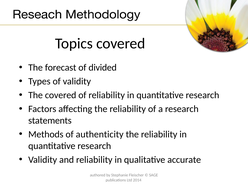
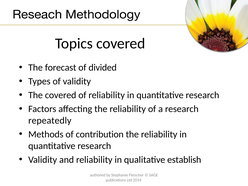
statements: statements -> repeatedly (50, 121)
authenticity: authenticity -> contribution (100, 134)
accurate: accurate -> establish (184, 160)
